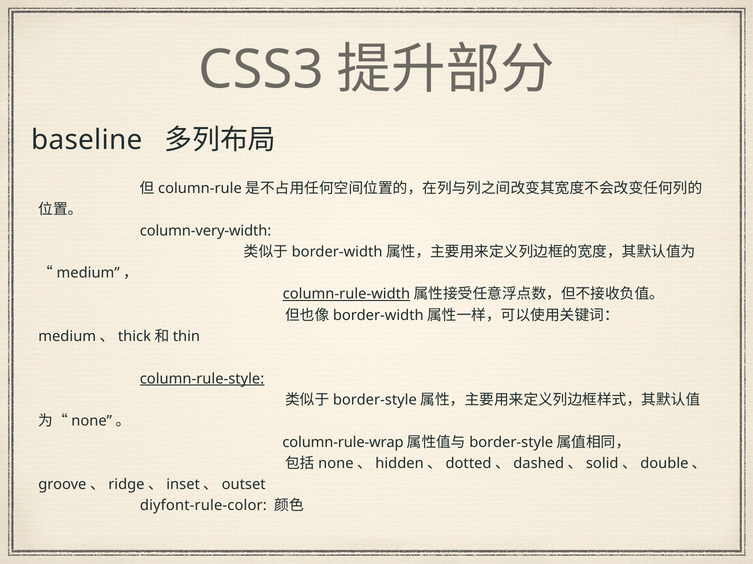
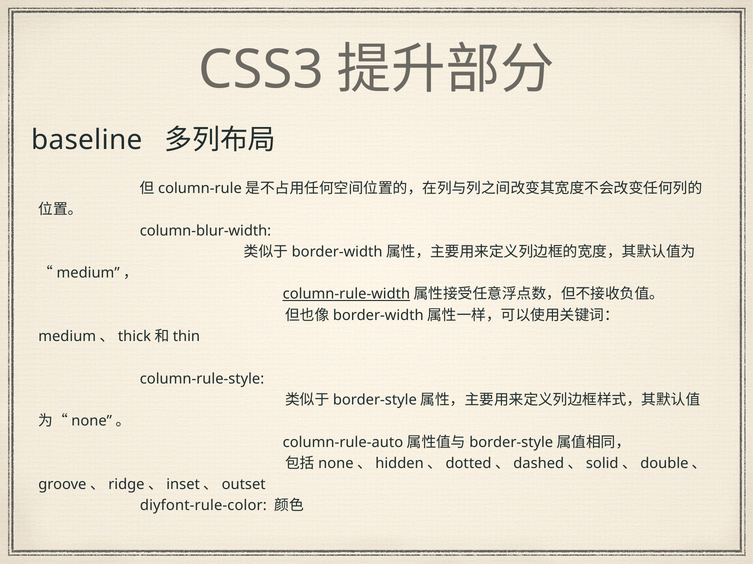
column-very-width: column-very-width -> column-blur-width (205, 231)
column-rule-style underline: present -> none (202, 379)
column-rule-wrap: column-rule-wrap -> column-rule-auto (343, 443)
